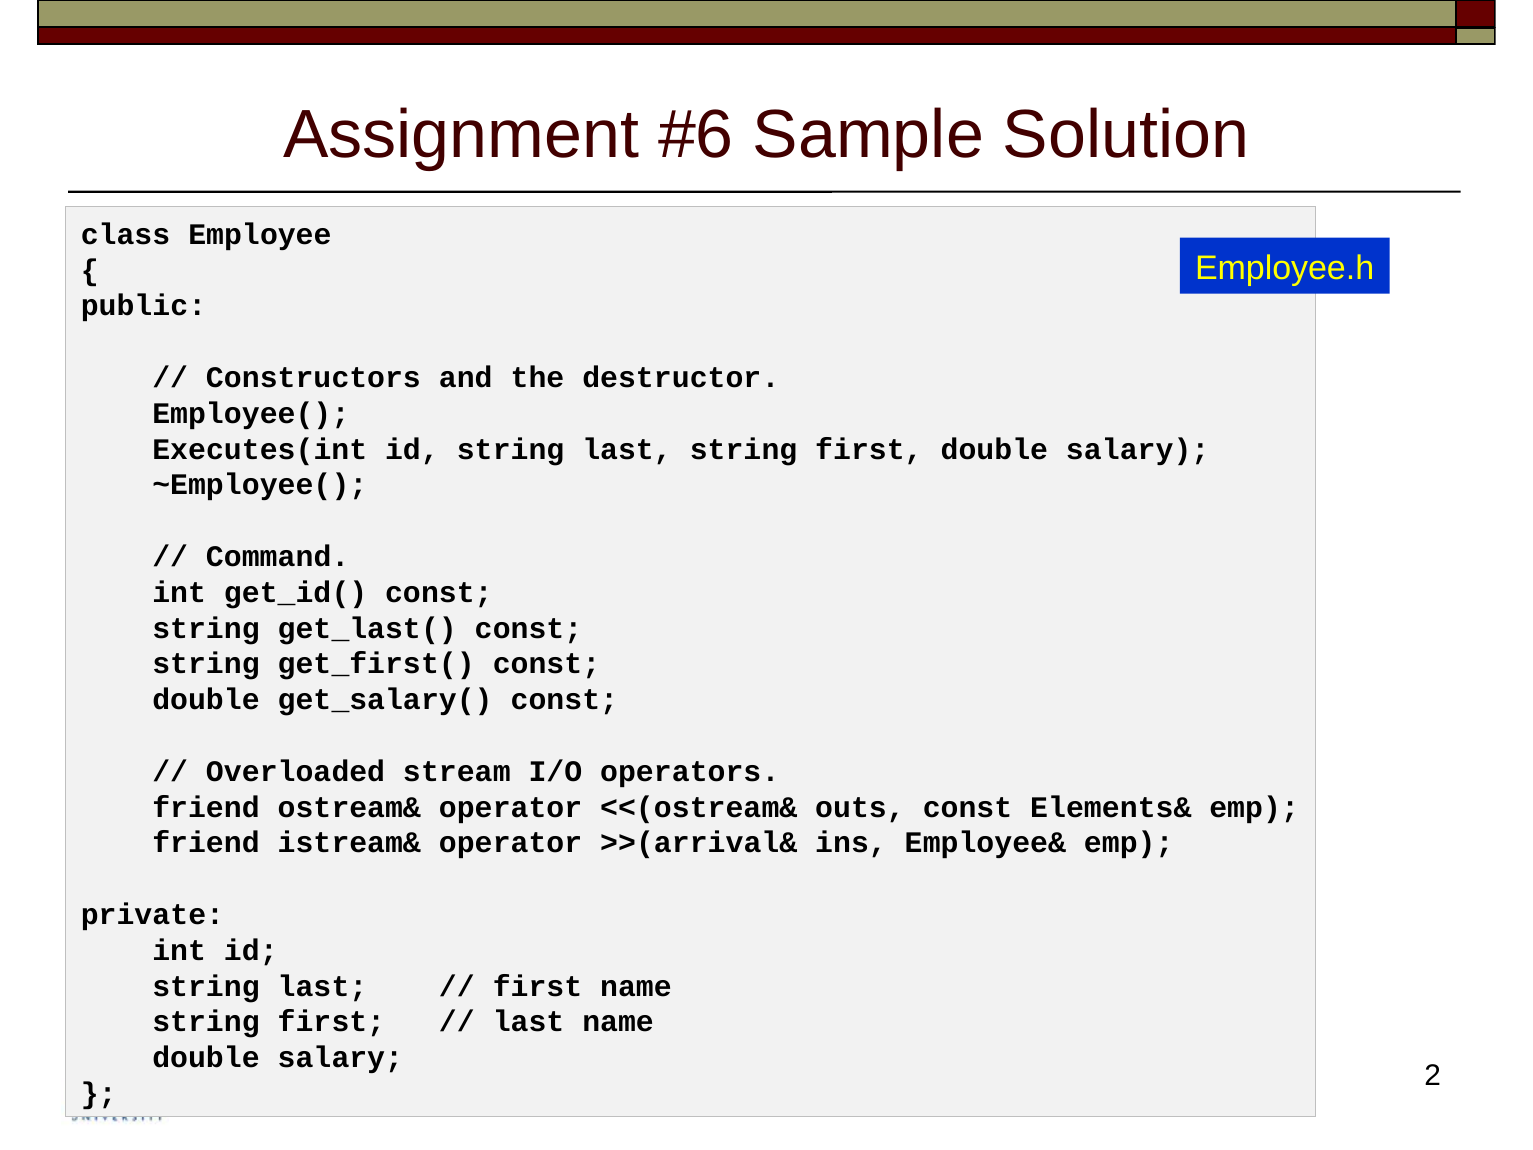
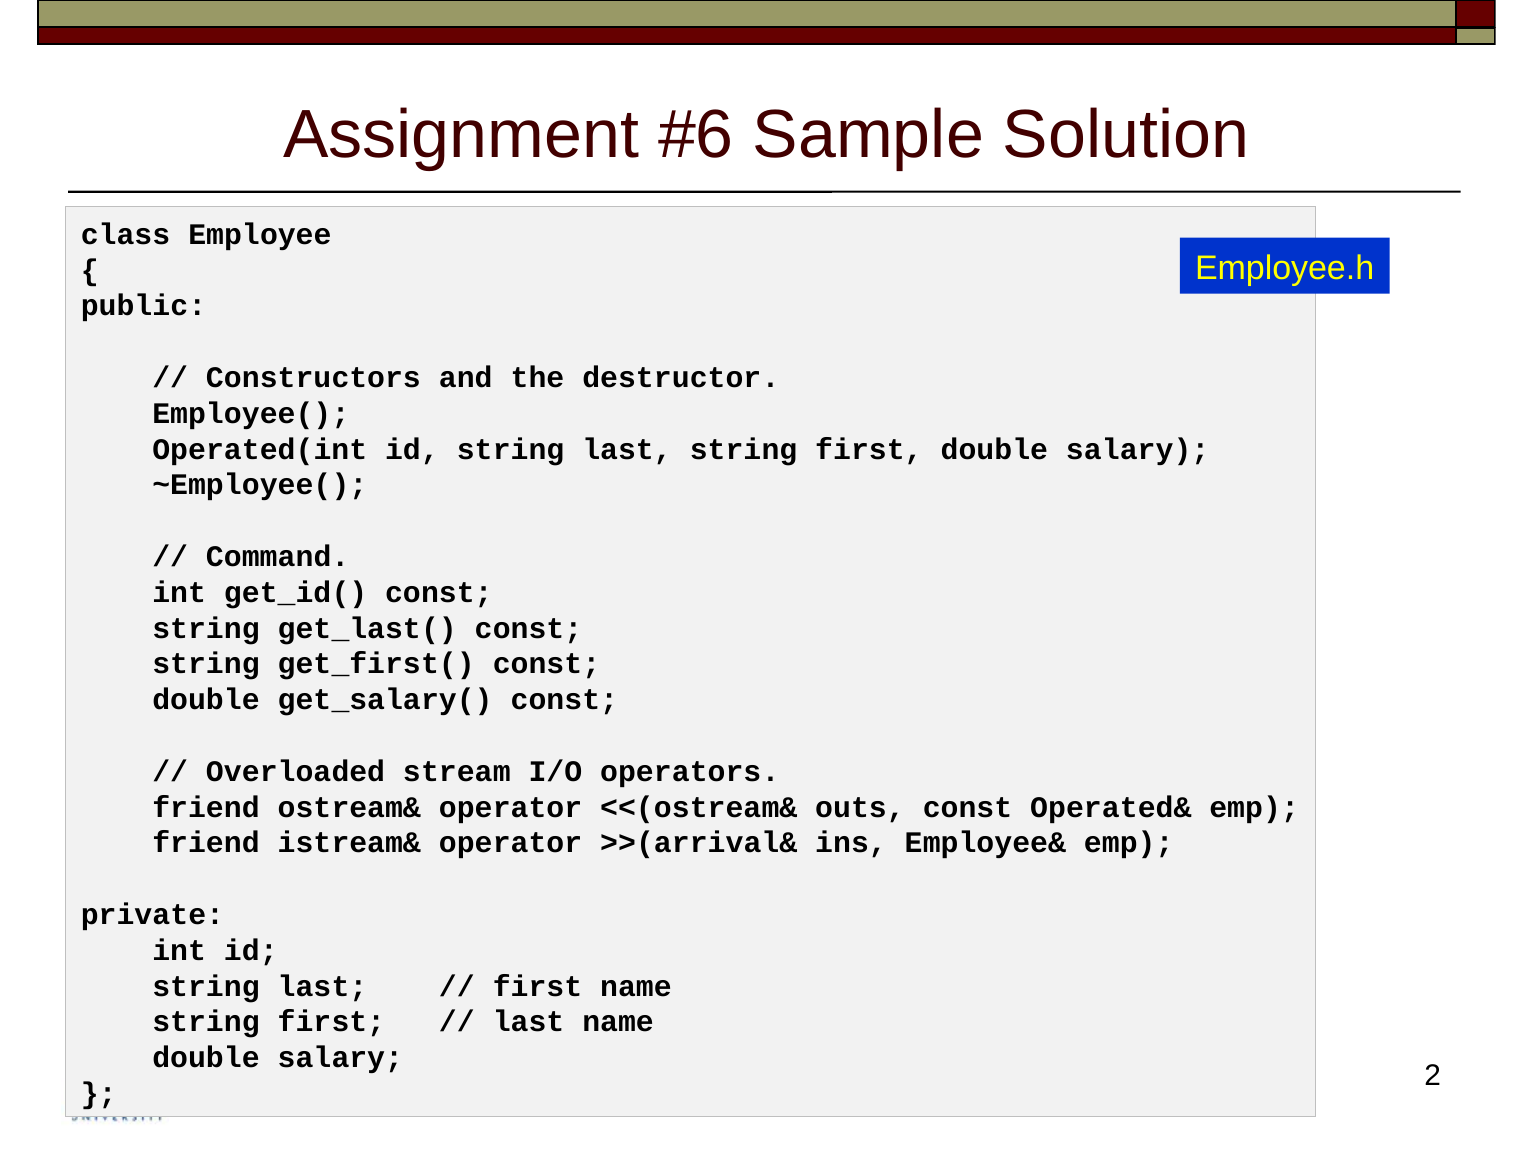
Executes(int: Executes(int -> Operated(int (260, 449)
Elements&: Elements& -> Operated& (1111, 807)
